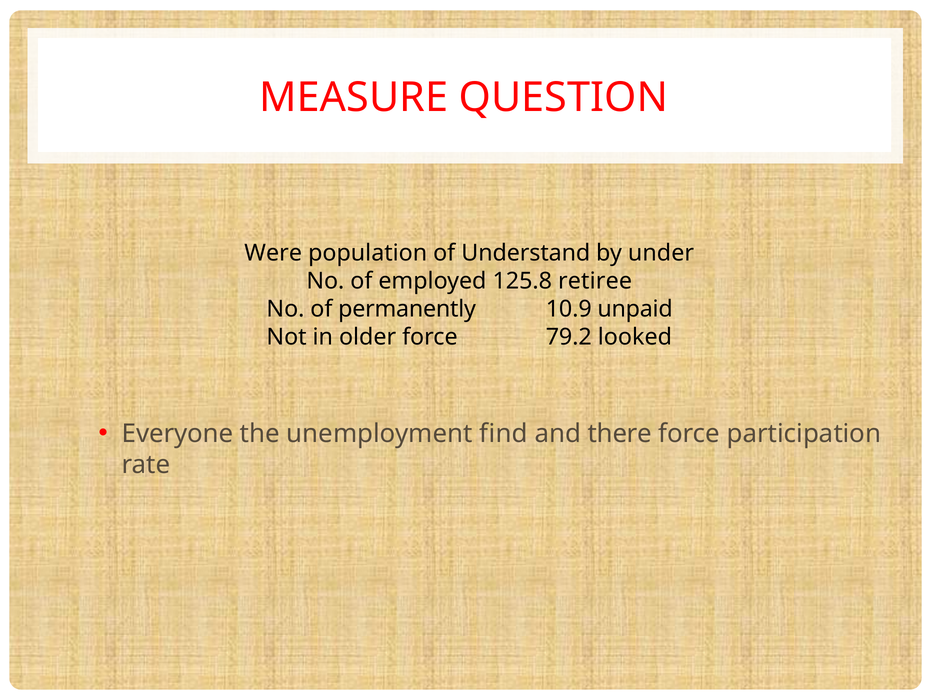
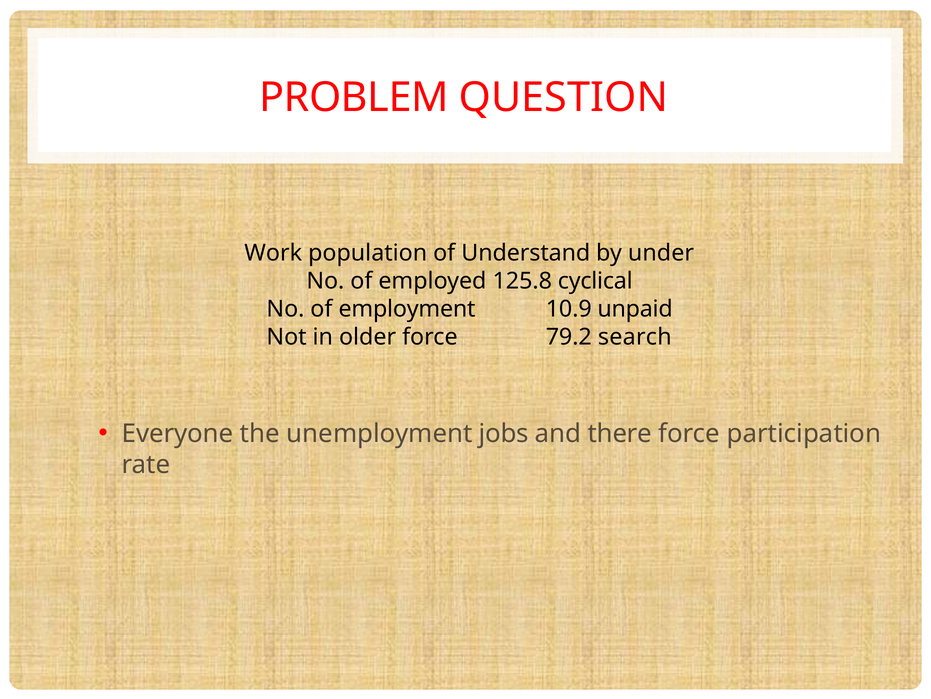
MEASURE: MEASURE -> PROBLEM (354, 97)
Were: Were -> Work (273, 253)
retiree: retiree -> cyclical (595, 281)
permanently: permanently -> employment (407, 309)
looked: looked -> search (635, 337)
find: find -> jobs (504, 433)
